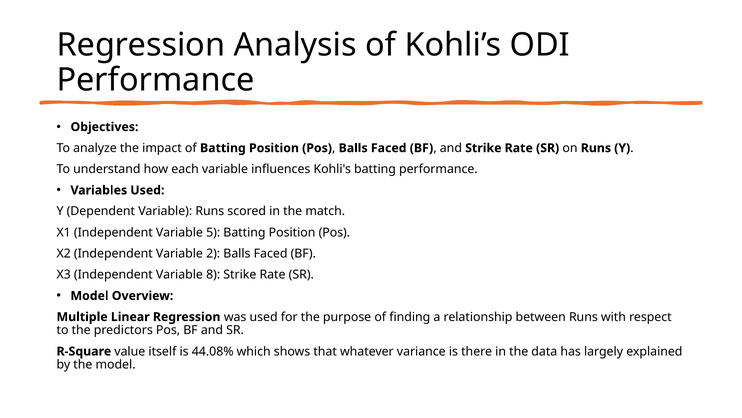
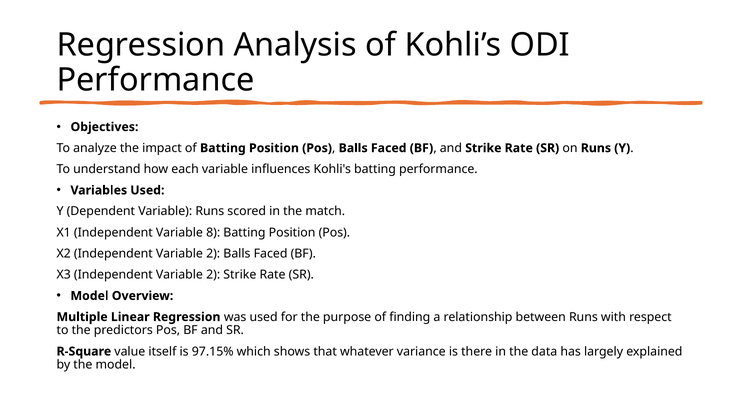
5: 5 -> 8 (213, 232)
X3 Independent Variable 8: 8 -> 2 (213, 274)
44.08%: 44.08% -> 97.15% (213, 351)
